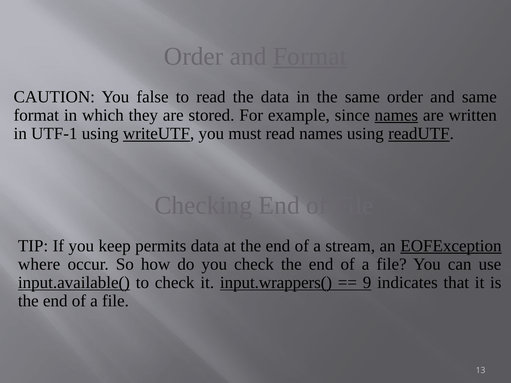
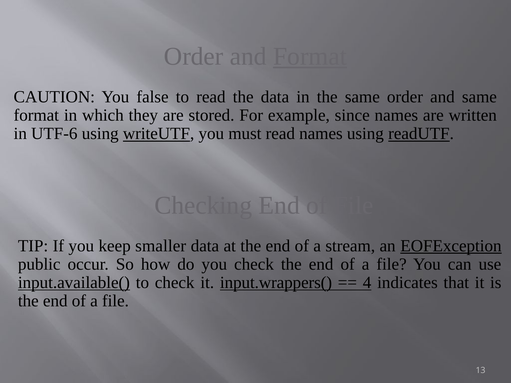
names underline: present -> none (396, 115)
UTF-1: UTF-1 -> UTF-6 (54, 134)
permits: permits -> smaller (161, 246)
where: where -> public (39, 264)
9: 9 -> 4 (367, 283)
